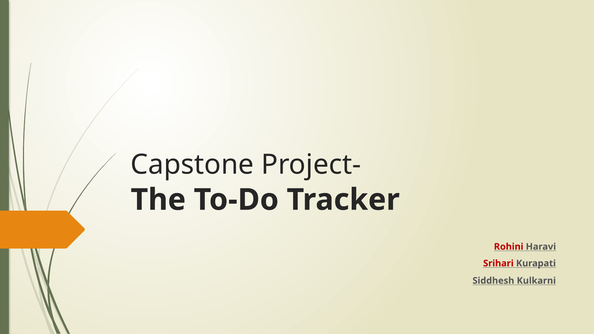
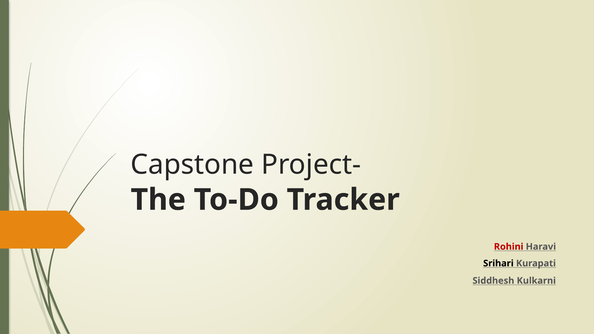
Srihari colour: red -> black (498, 263)
